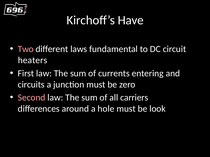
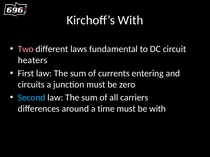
Kirchoff’s Have: Have -> With (131, 20)
Second colour: pink -> light blue (32, 98)
hole: hole -> time (106, 109)
be look: look -> with (158, 109)
